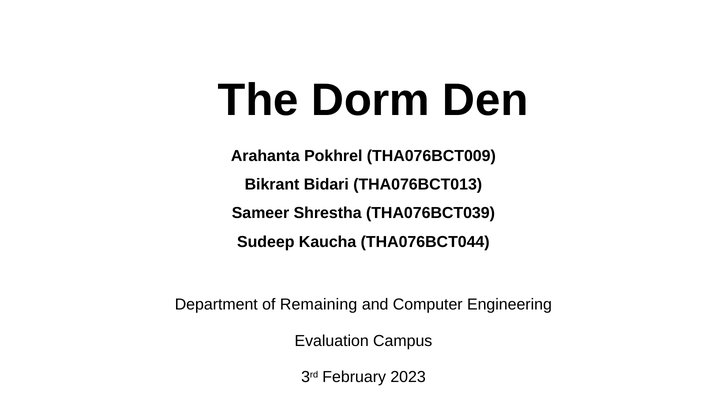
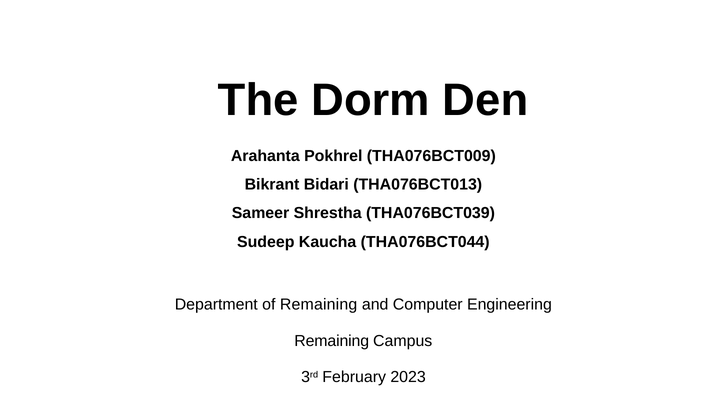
Evaluation: Evaluation -> Remaining (332, 341)
